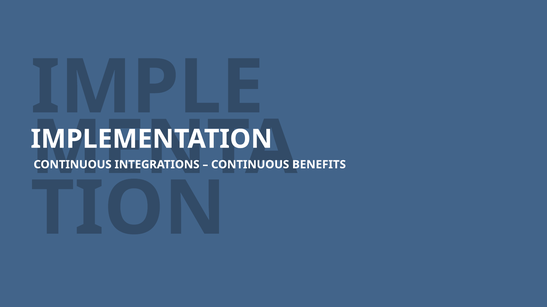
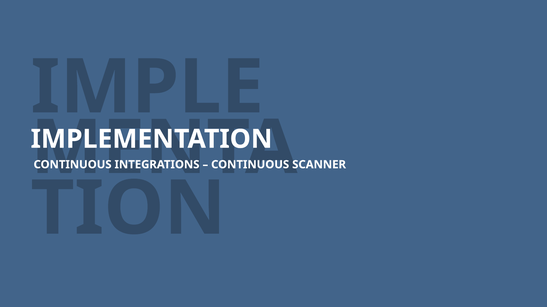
BENEFITS: BENEFITS -> SCANNER (319, 165)
